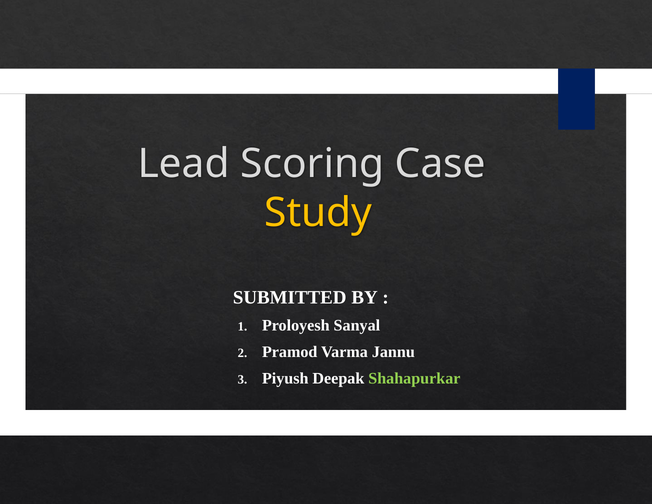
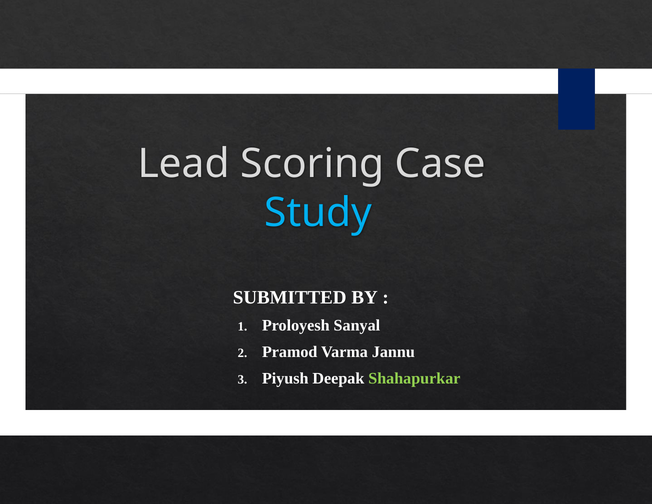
Study colour: yellow -> light blue (318, 213)
